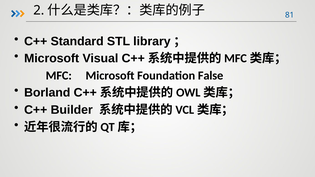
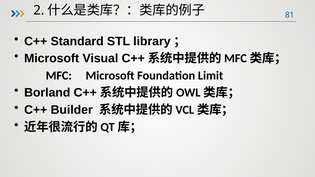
False: False -> Limit (211, 76)
